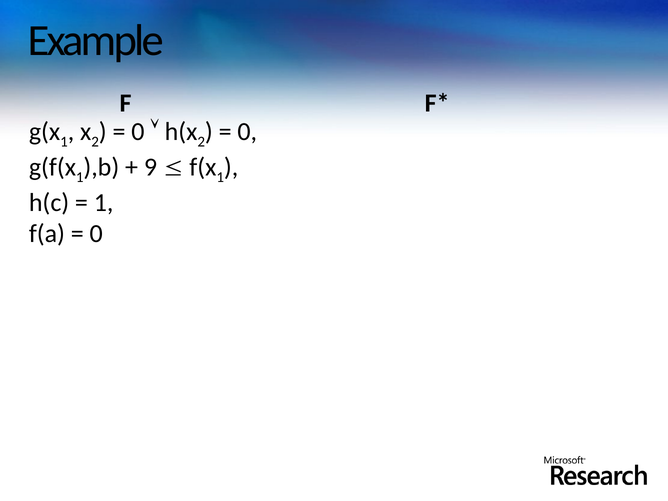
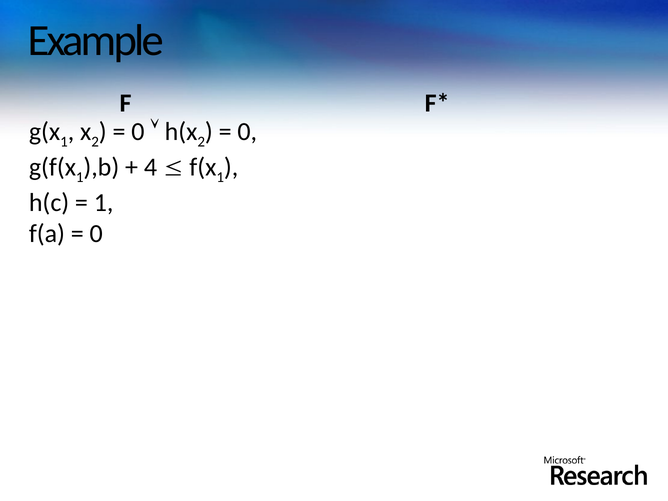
9: 9 -> 4 (150, 167)
